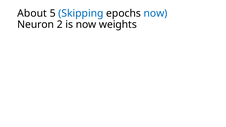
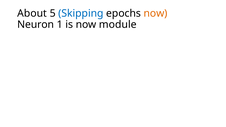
now colour: blue -> orange (156, 13)
2: 2 -> 1 (60, 25)
weights: weights -> module (118, 25)
